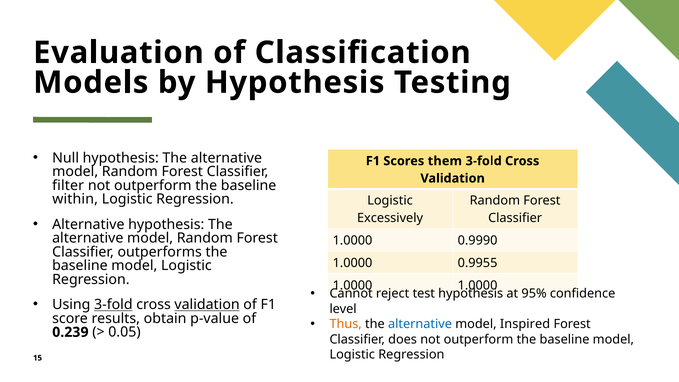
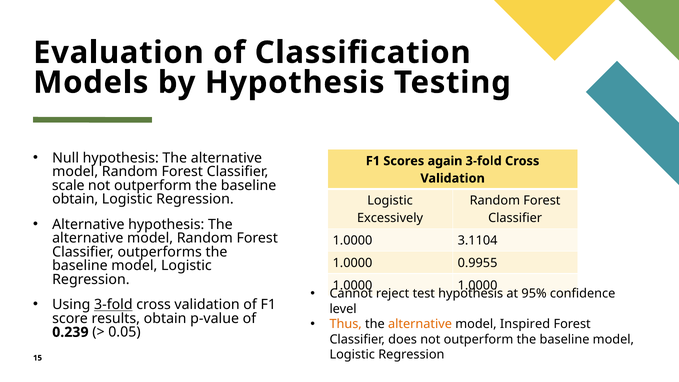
them: them -> again (445, 161)
filter: filter -> scale (68, 185)
within: within -> obtain (75, 199)
0.9990: 0.9990 -> 3.1104 (478, 240)
validation underline: present -> none (207, 305)
alternative colour: blue -> orange (420, 324)
